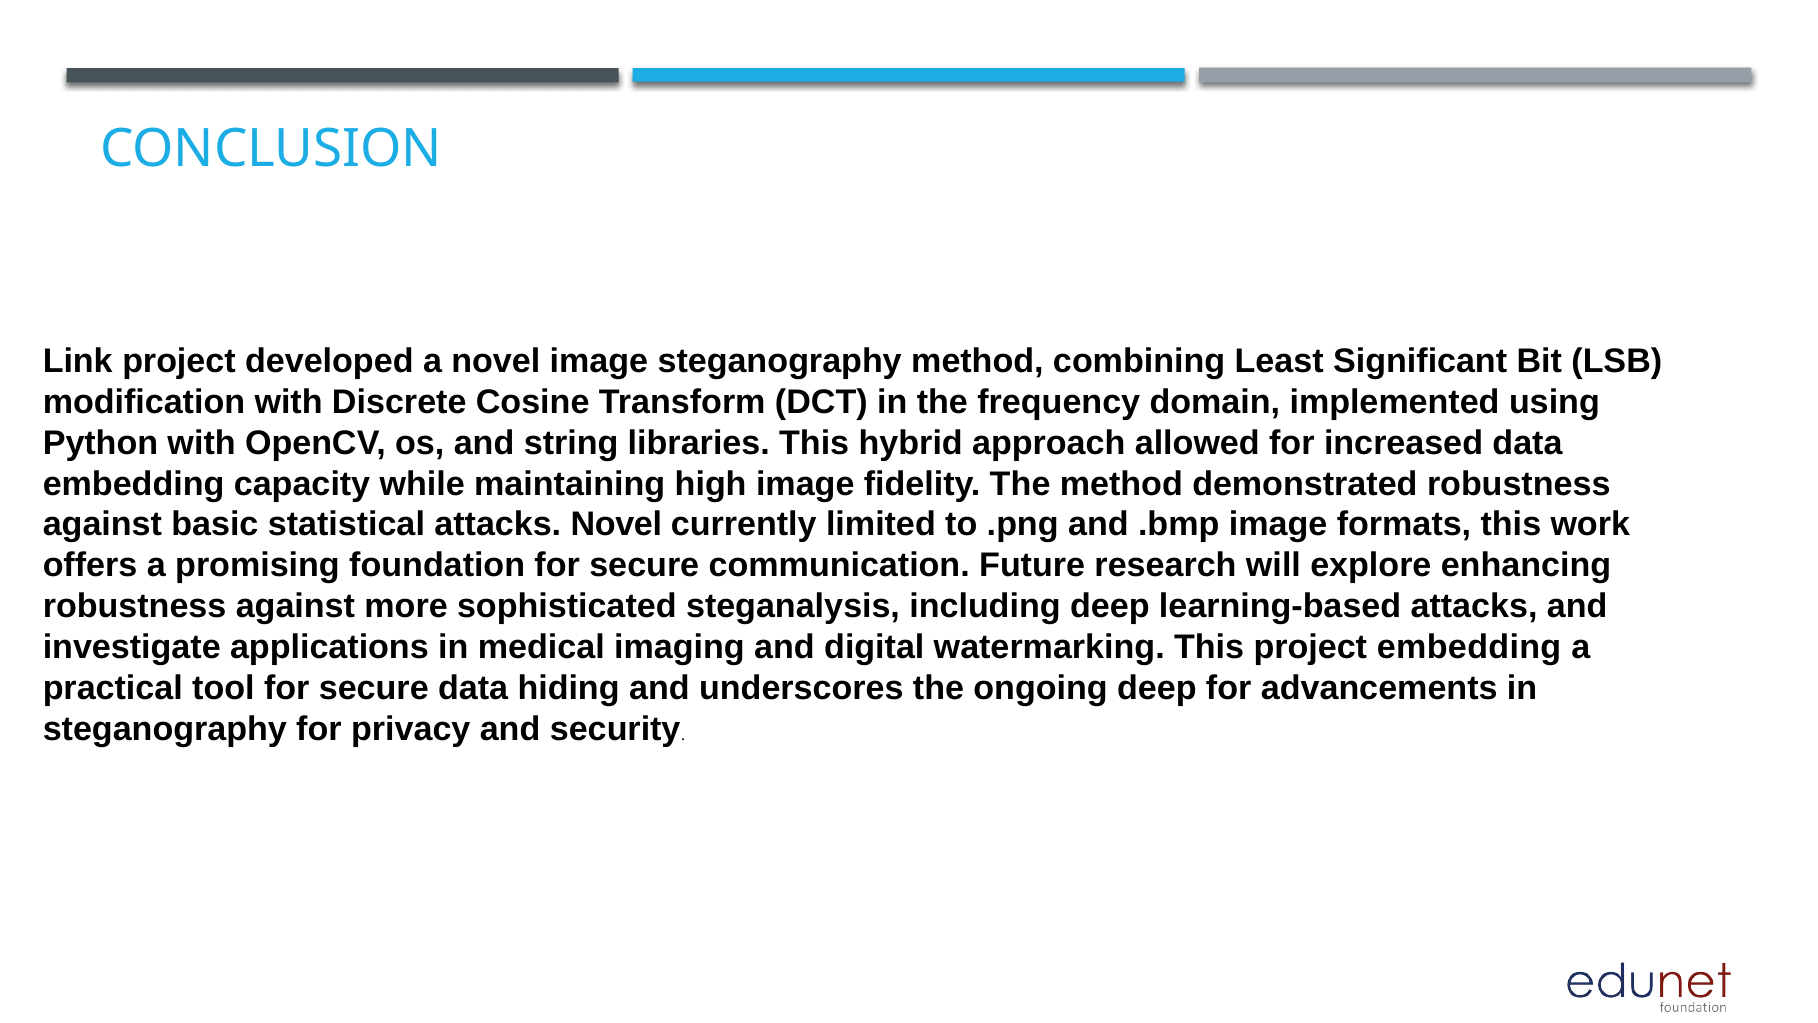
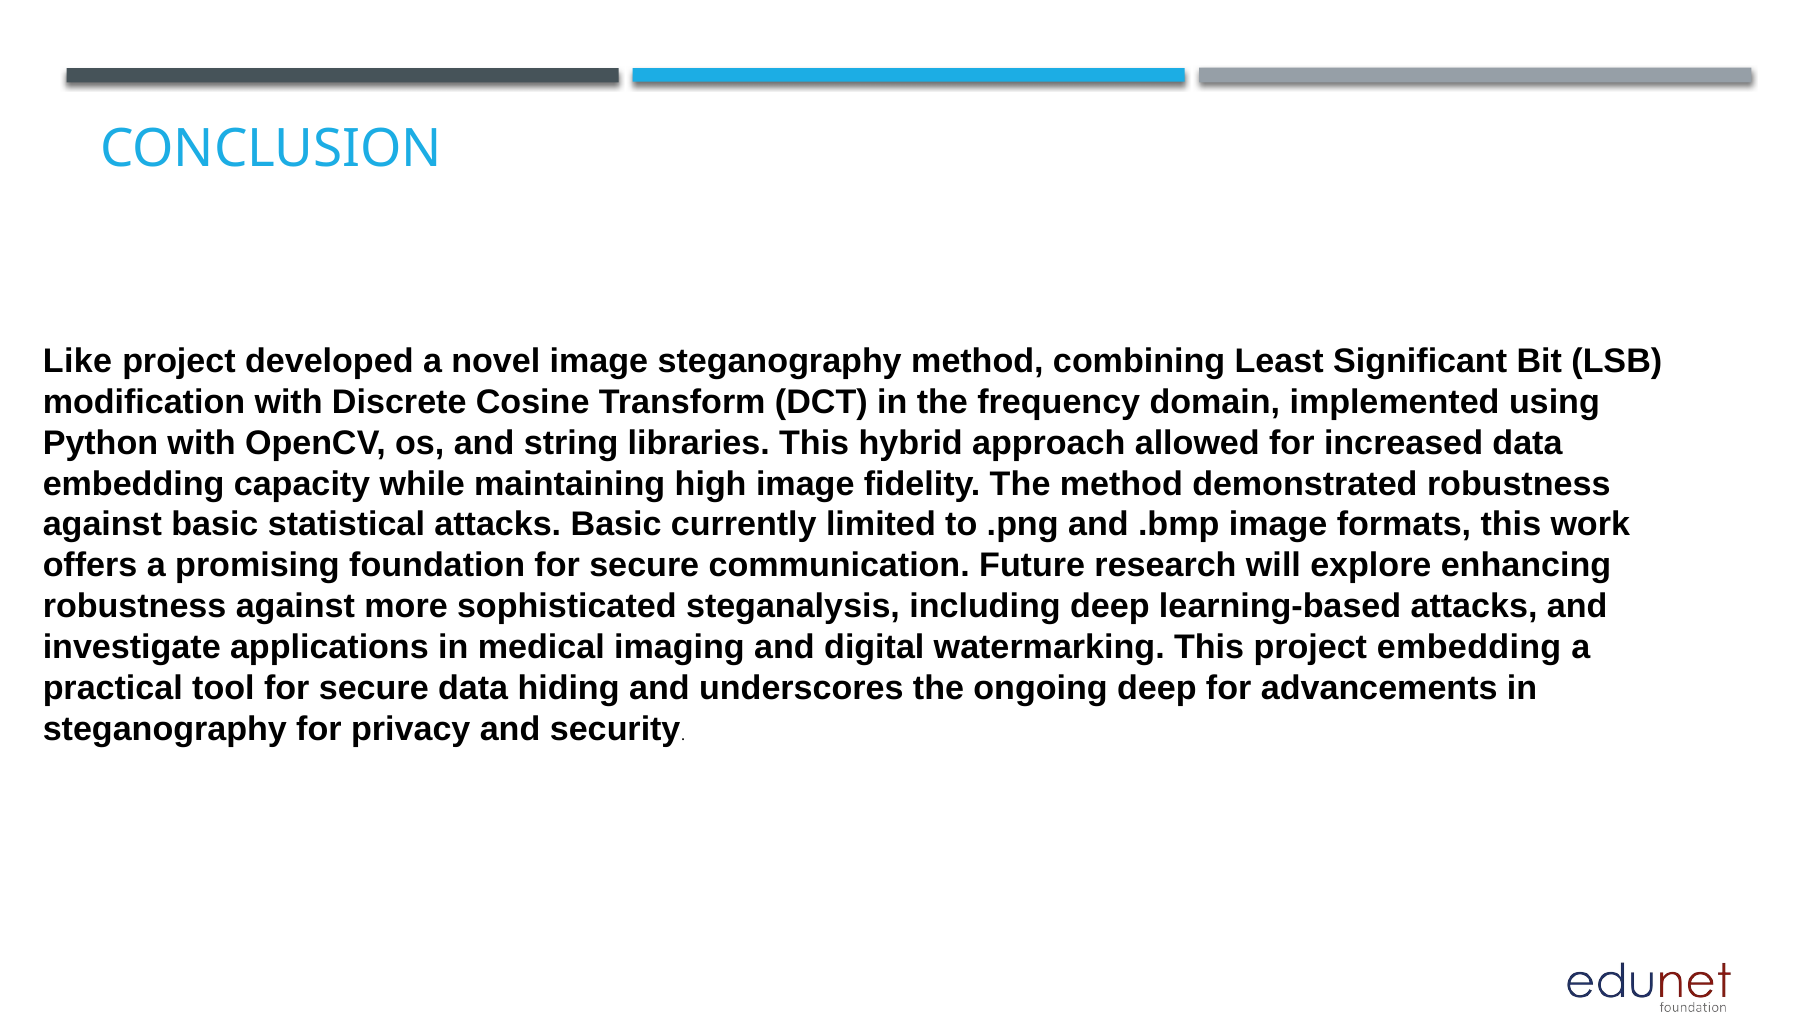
Link: Link -> Like (78, 361)
attacks Novel: Novel -> Basic (616, 524)
